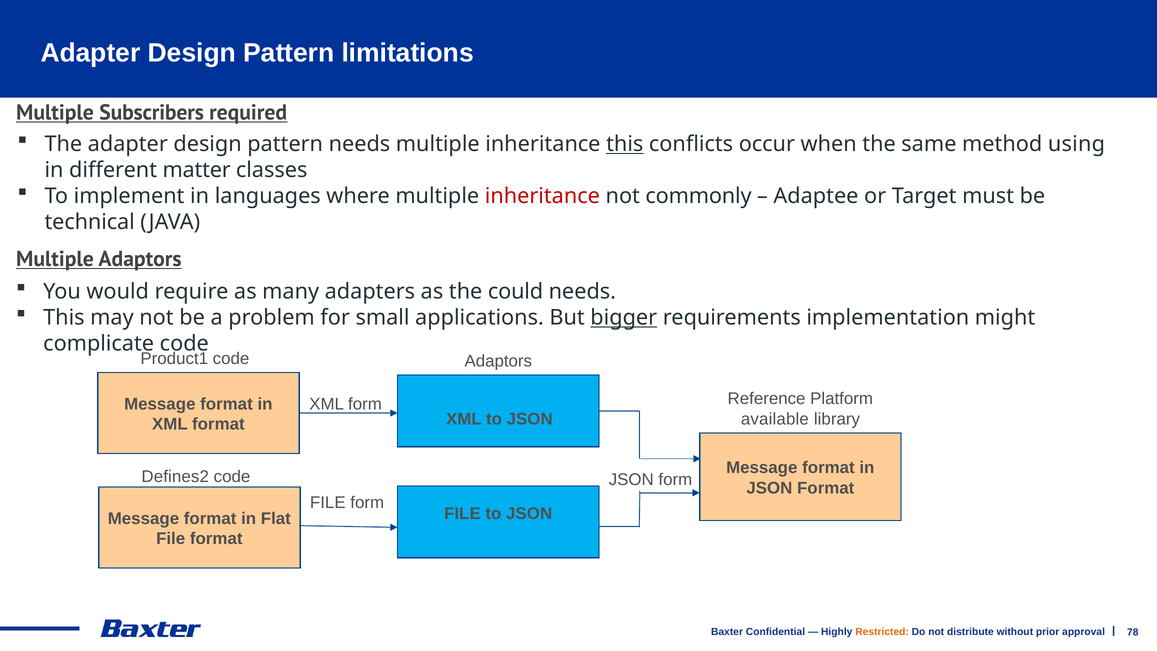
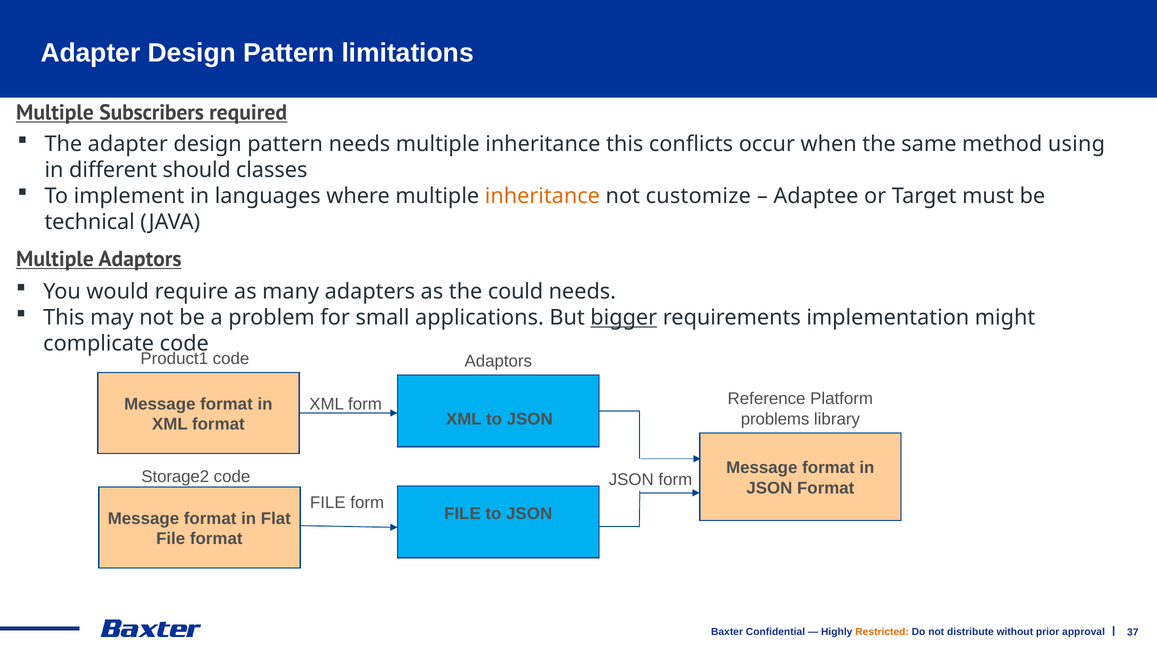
this underline: present -> none (625, 144)
matter: matter -> should (197, 170)
inheritance colour: red -> orange (542, 196)
commonly: commonly -> customize (698, 196)
available: available -> problems (775, 419)
Defines2: Defines2 -> Storage2 (175, 477)
78: 78 -> 37 (1133, 632)
